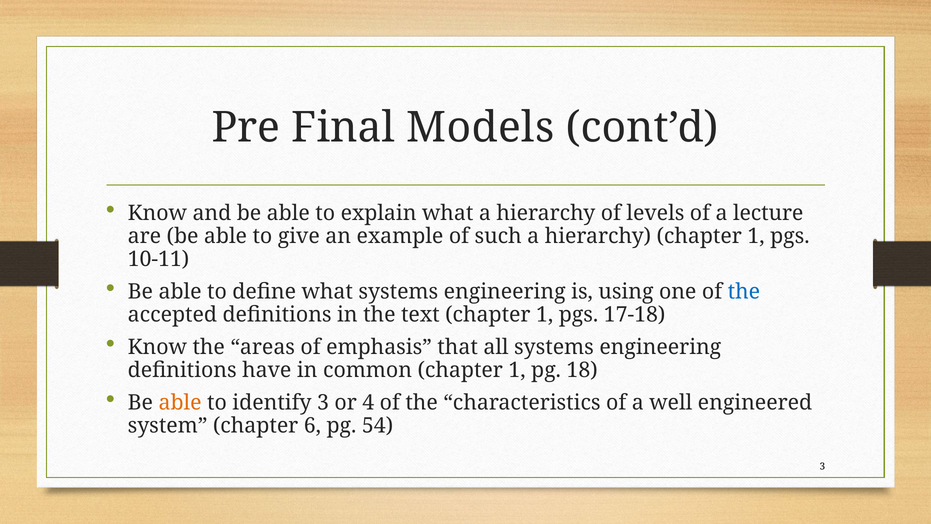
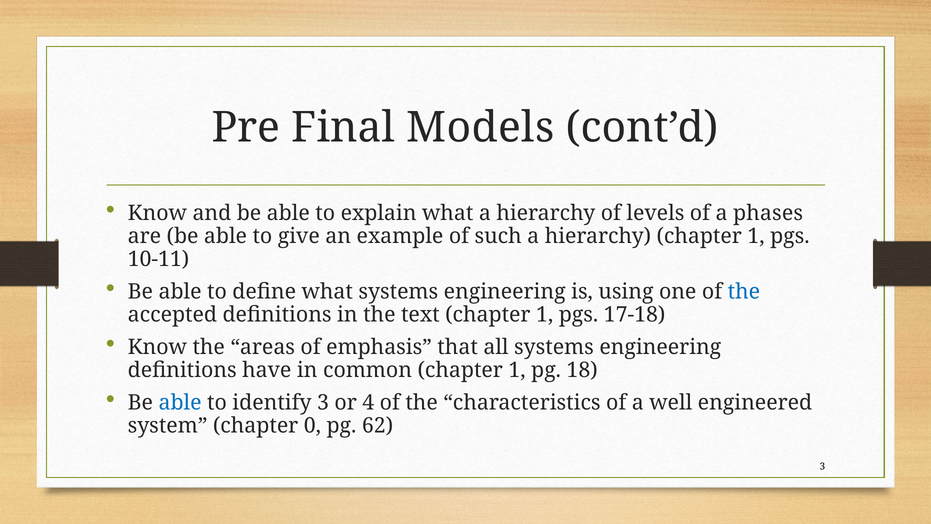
lecture: lecture -> phases (768, 213)
able colour: orange -> blue (180, 403)
6: 6 -> 0 (312, 426)
54: 54 -> 62 (378, 426)
